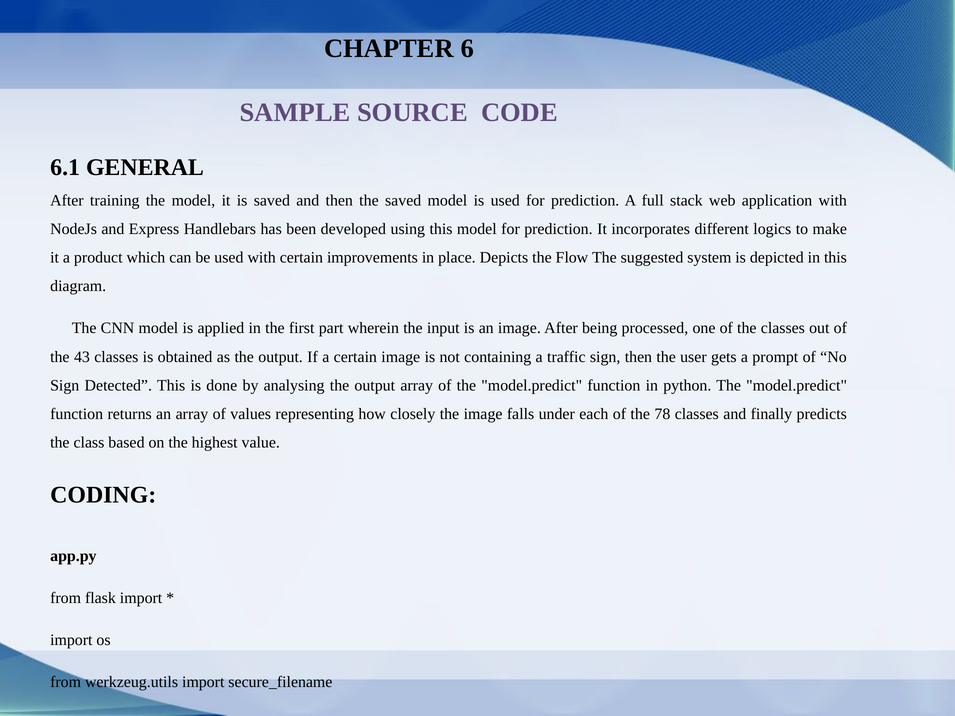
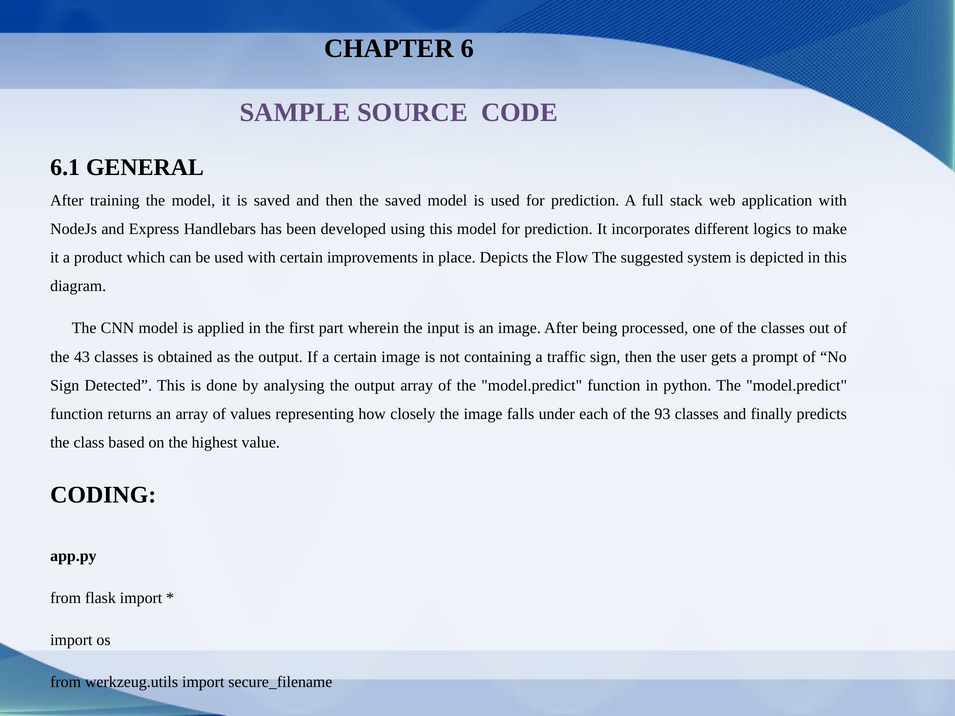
78: 78 -> 93 (662, 414)
